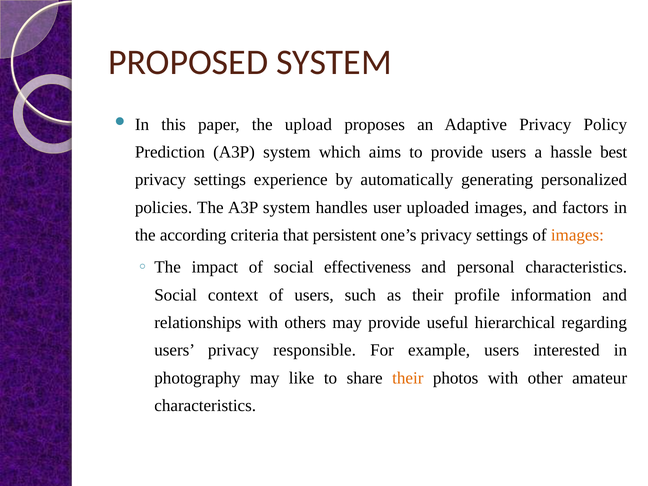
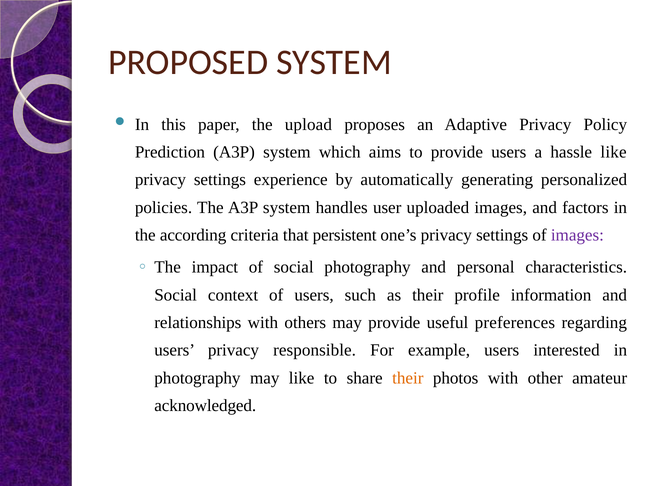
hassle best: best -> like (614, 152)
images colour: orange -> purple (577, 235)
social effectiveness: effectiveness -> photography (367, 267)
hierarchical: hierarchical -> preferences (515, 323)
characteristics: characteristics -> acknowledged (205, 406)
